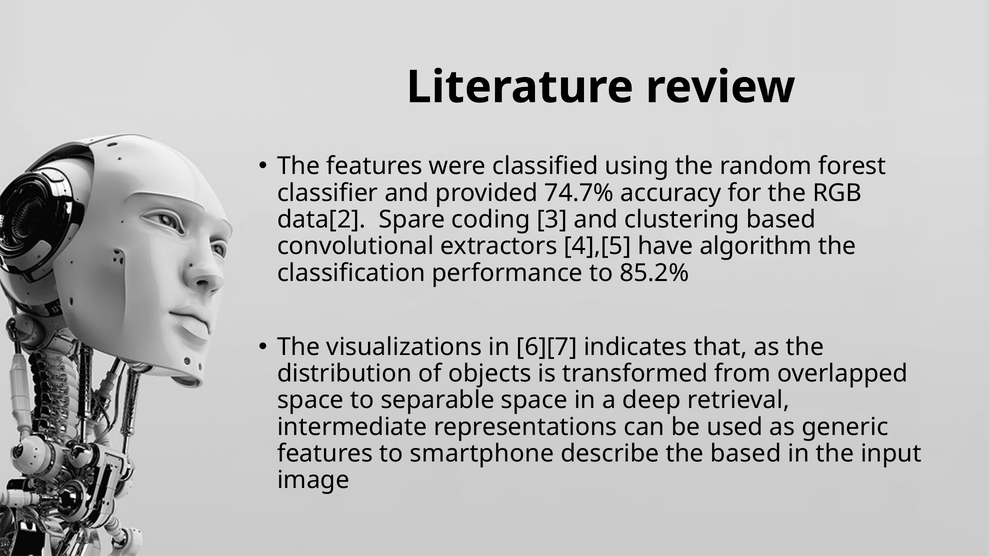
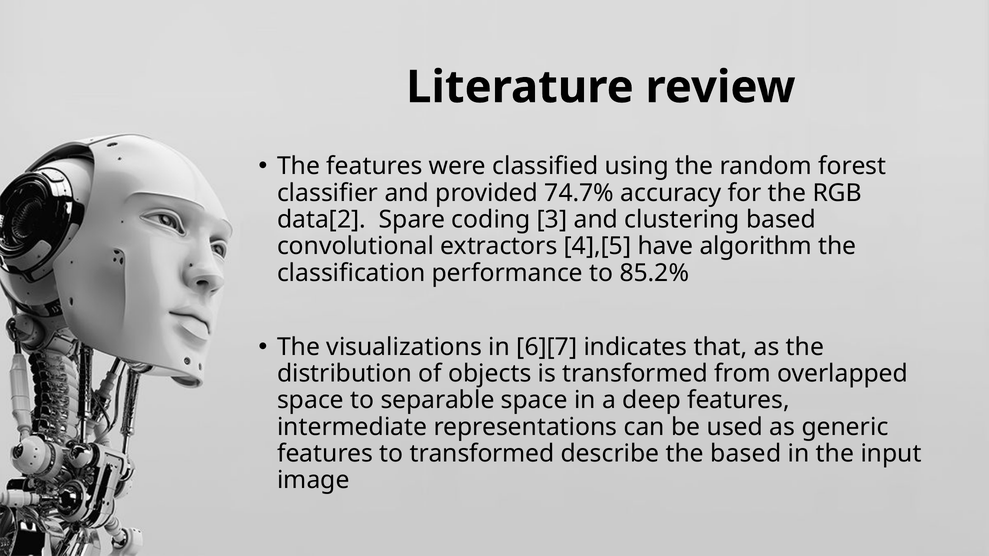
deep retrieval: retrieval -> features (738, 400)
to smartphone: smartphone -> transformed (482, 454)
